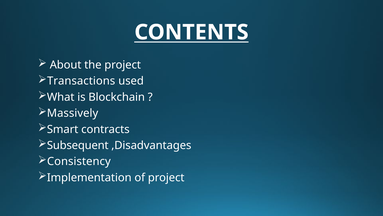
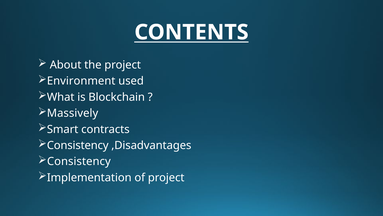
Transactions: Transactions -> Environment (81, 81)
Subsequent: Subsequent -> Consistency (78, 145)
